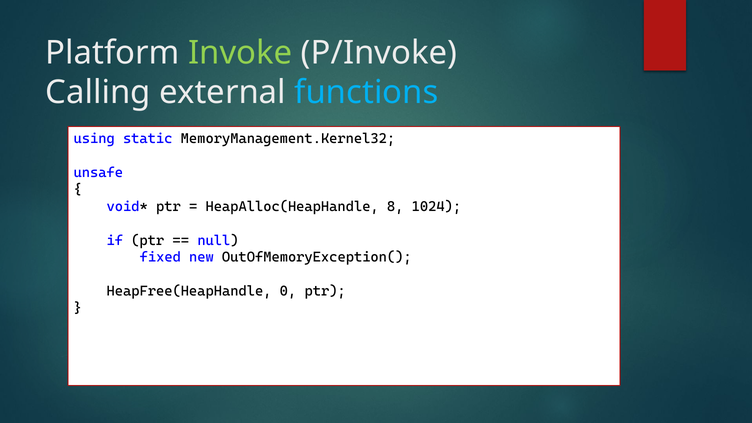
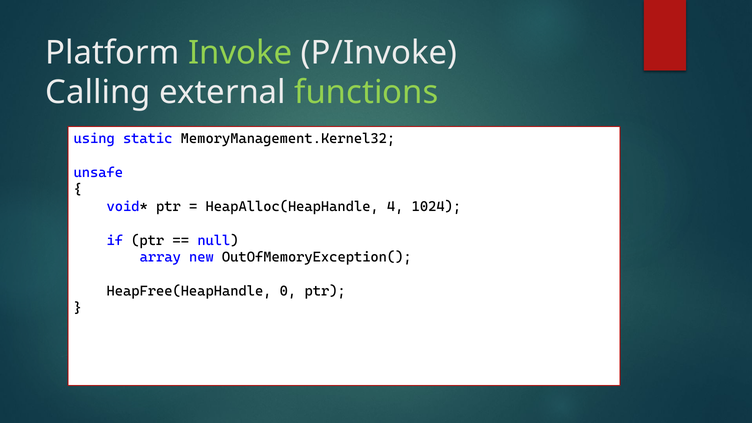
functions colour: light blue -> light green (366, 92)
8: 8 -> 4 (395, 207)
fixed: fixed -> array (160, 257)
